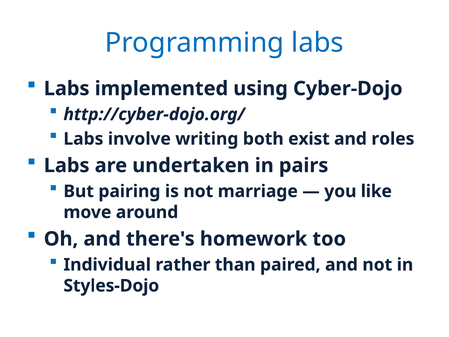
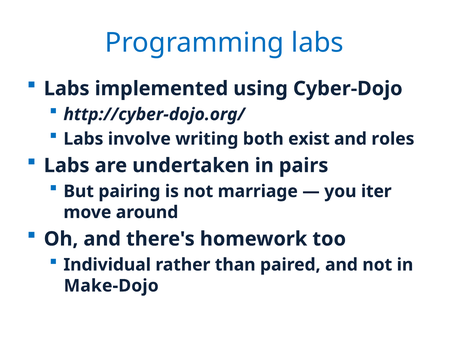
like: like -> iter (376, 191)
Styles-Dojo: Styles-Dojo -> Make-Dojo (111, 286)
